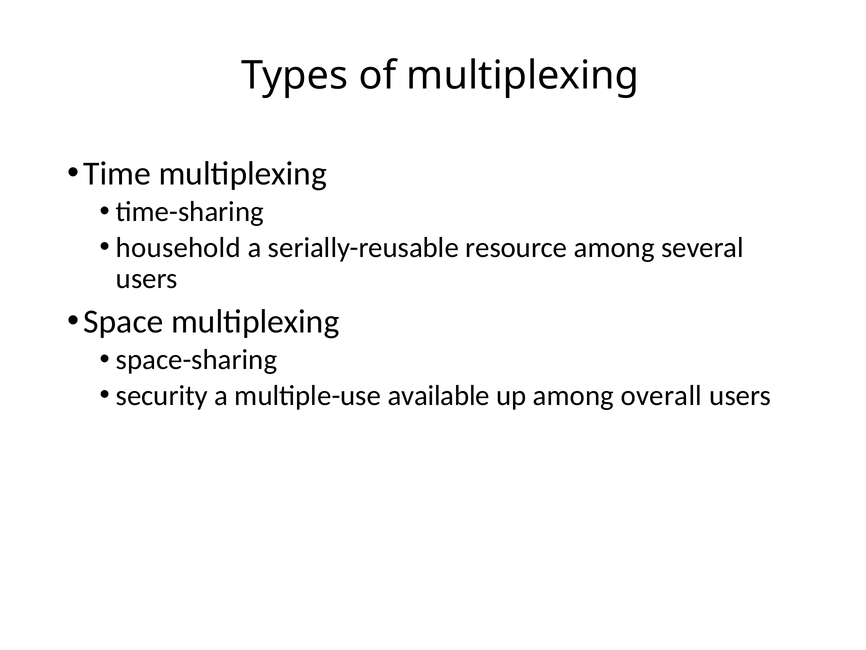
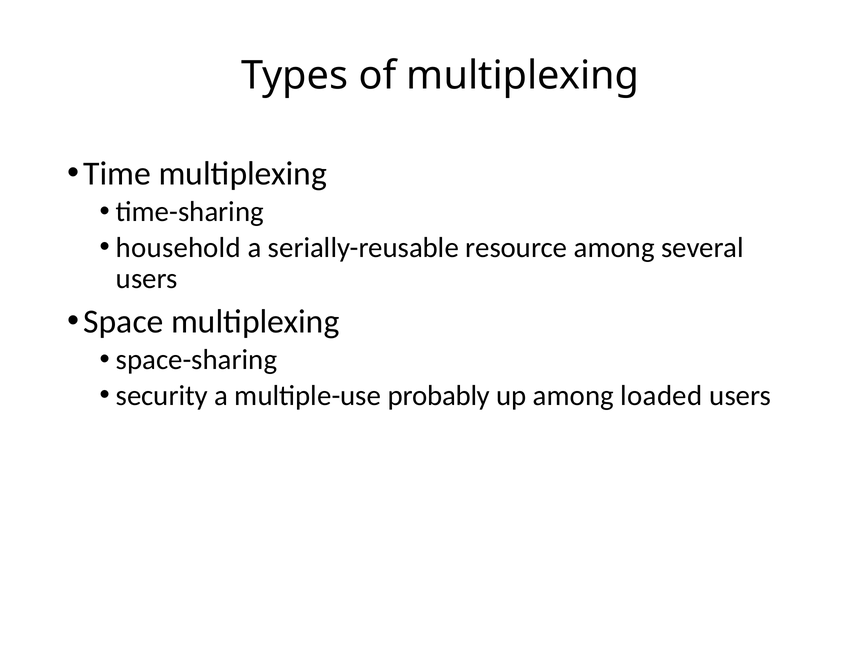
available: available -> probably (439, 395)
overall: overall -> loaded (661, 395)
